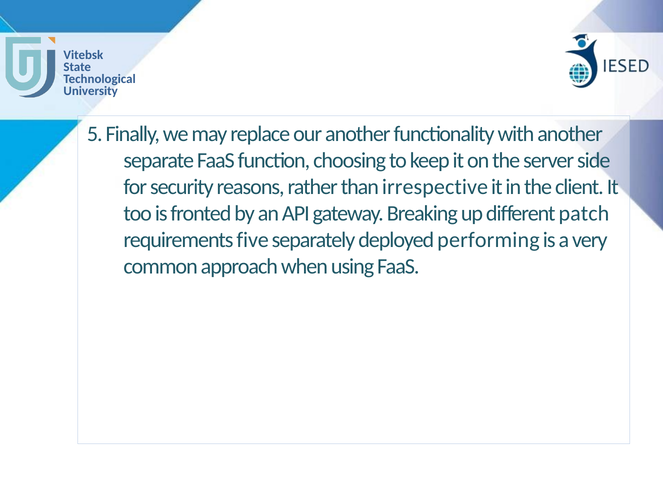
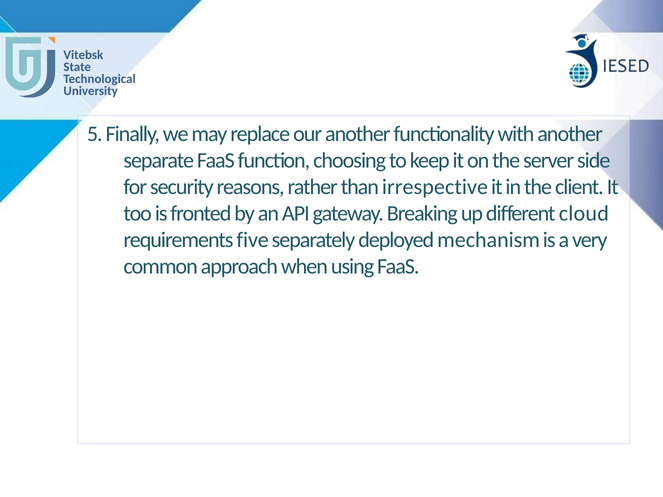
patch: patch -> cloud (584, 214)
performing: performing -> mechanism (489, 240)
